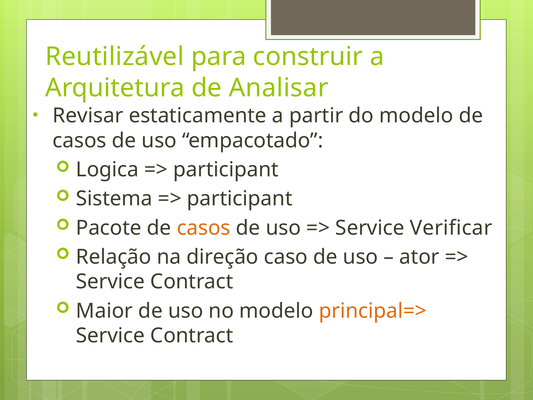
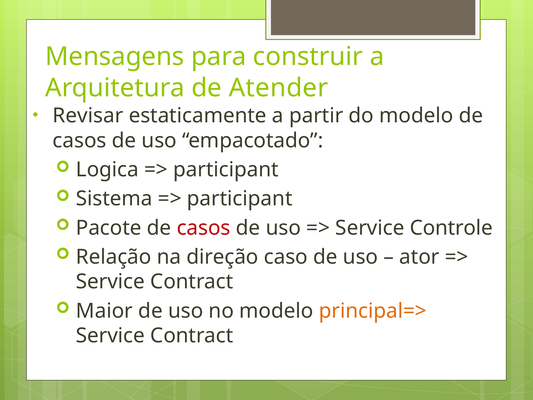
Reutilizável: Reutilizável -> Mensagens (115, 57)
Analisar: Analisar -> Atender (279, 88)
casos colour: orange -> red (204, 228)
Verificar: Verificar -> Controle (451, 228)
